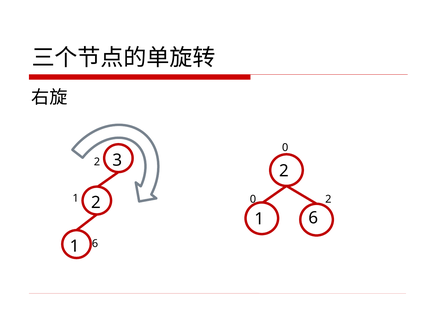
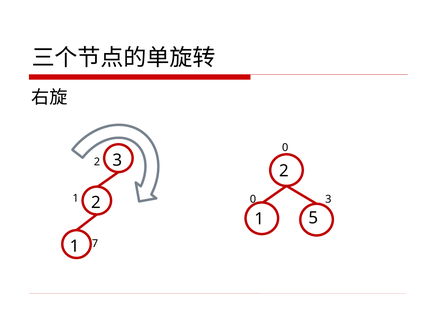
0 2: 2 -> 3 (328, 199)
6: 6 -> 5 (313, 218)
6: 6 -> 7 (95, 244)
